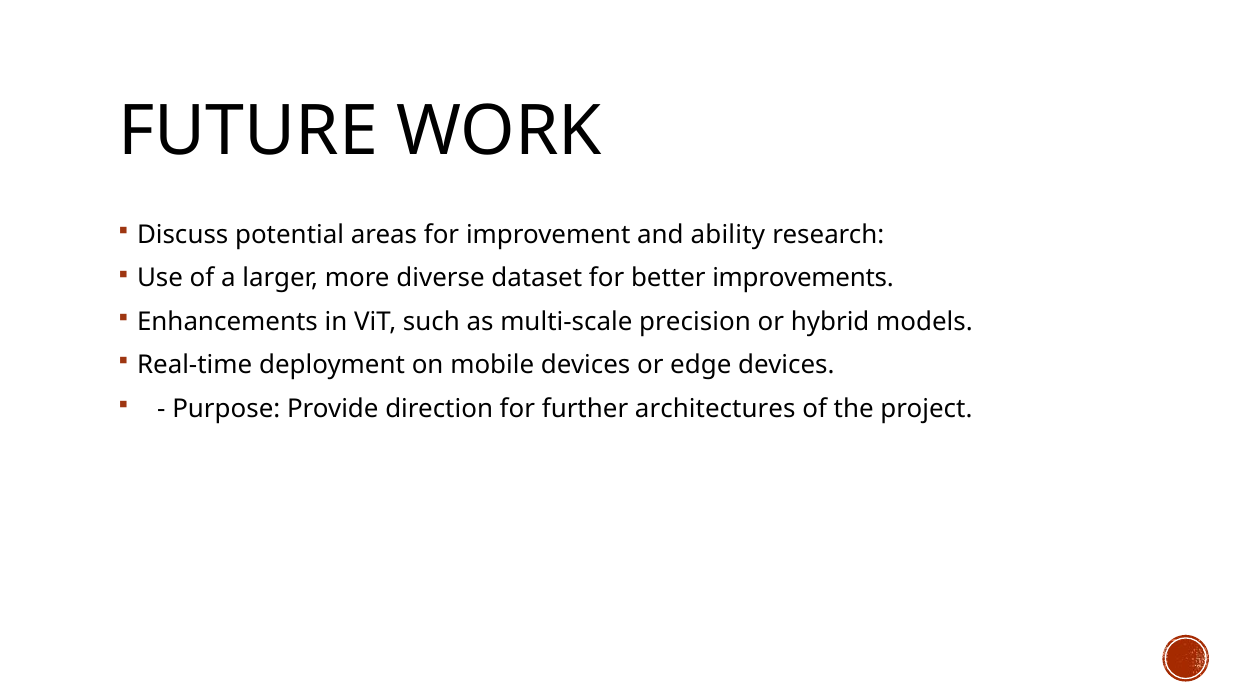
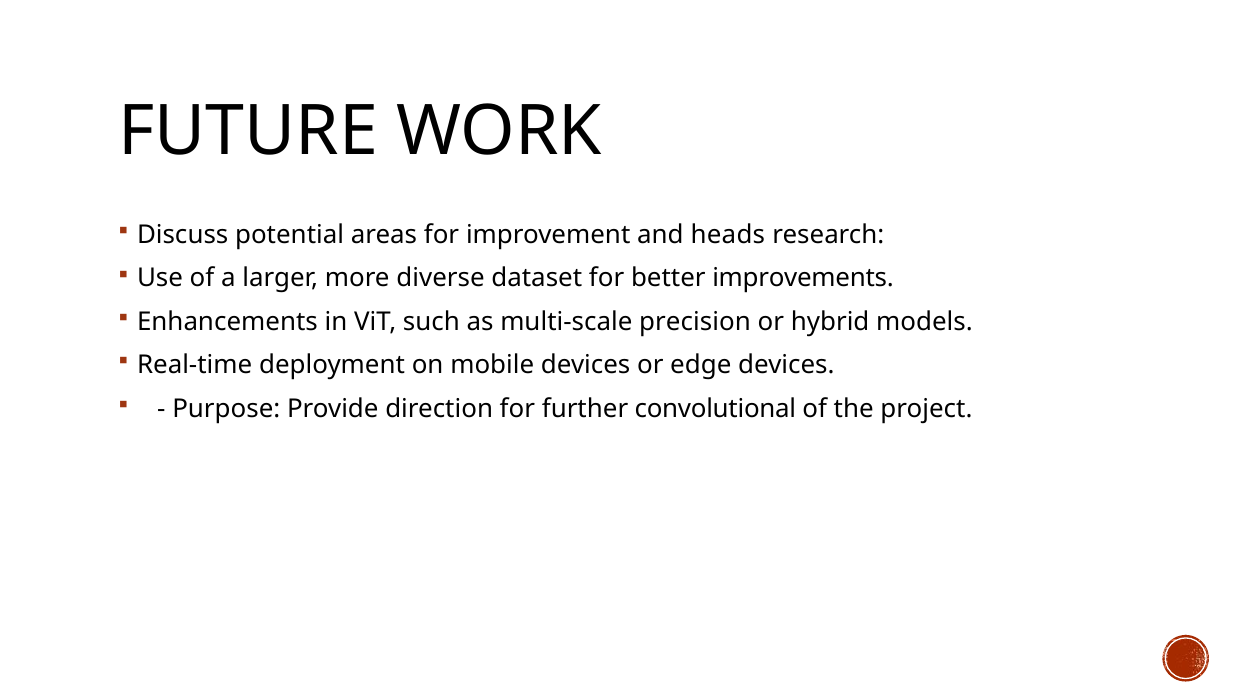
ability: ability -> heads (728, 235)
architectures: architectures -> convolutional (715, 409)
